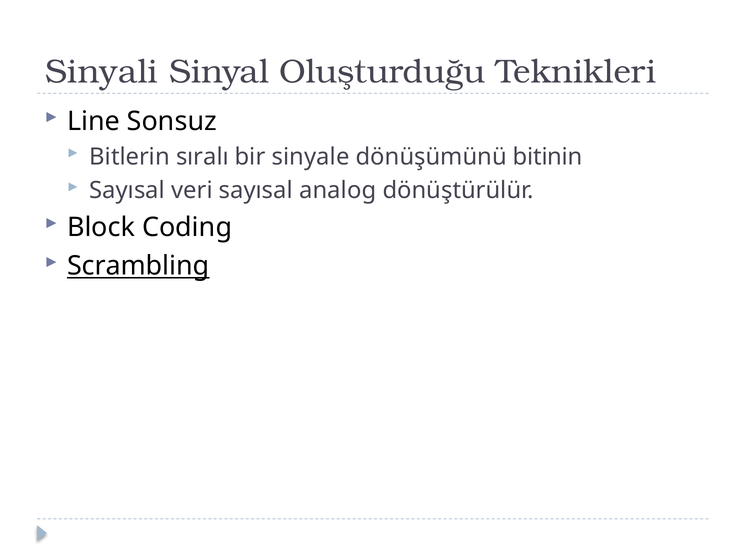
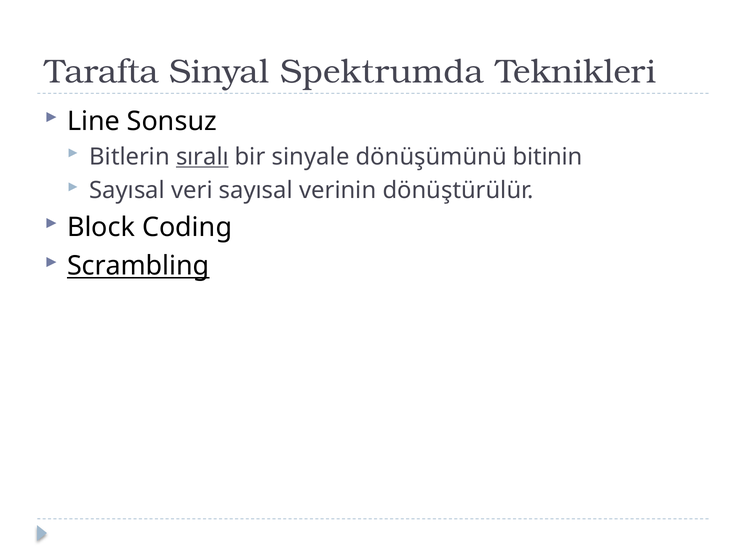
Sinyali: Sinyali -> Tarafta (102, 72)
Oluşturduğu: Oluşturduğu -> Spektrumda (382, 72)
sıralı underline: none -> present (202, 157)
analog: analog -> verinin (338, 190)
